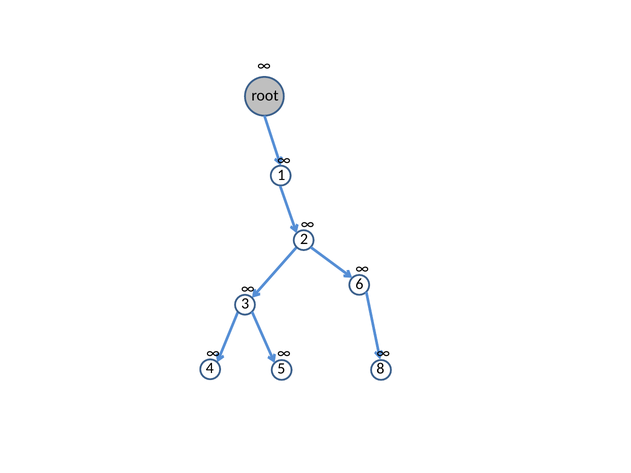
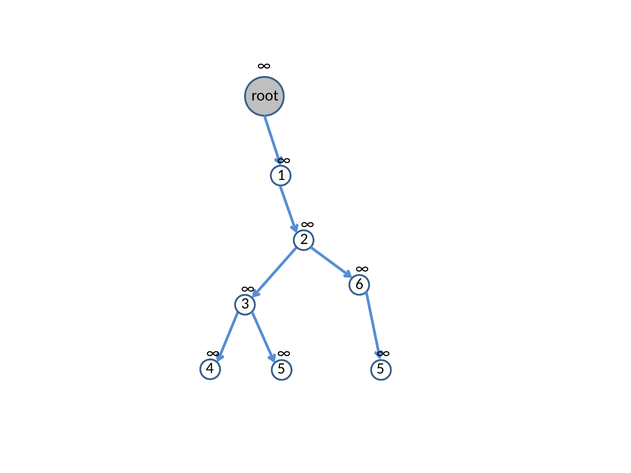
4 8: 8 -> 5 (380, 369)
